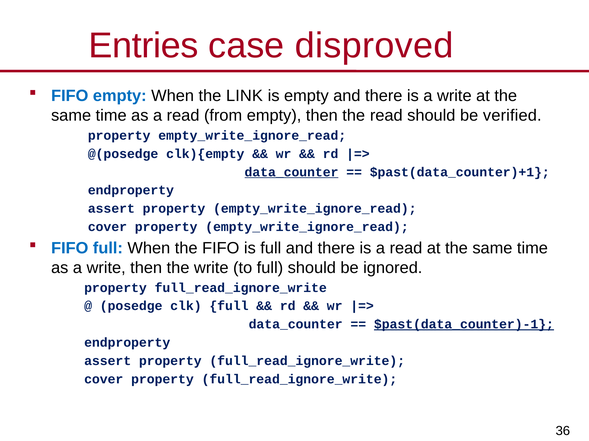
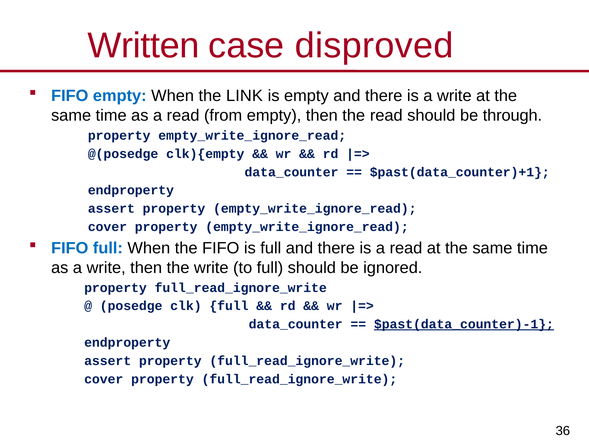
Entries: Entries -> Written (144, 46)
verified: verified -> through (512, 116)
data_counter underline: present -> none (292, 172)
